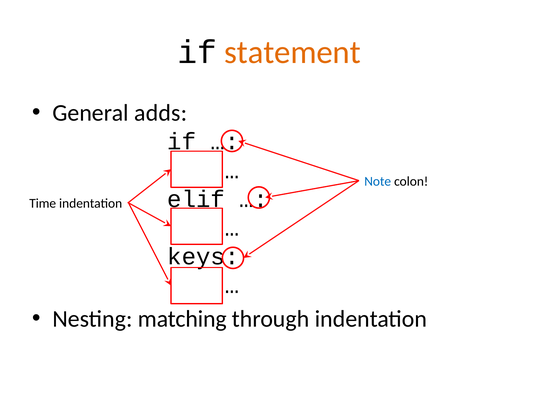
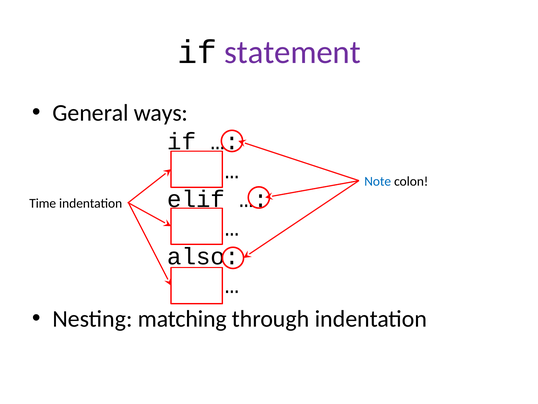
statement colour: orange -> purple (292, 52)
adds: adds -> ways (161, 113)
keys: keys -> also (203, 256)
